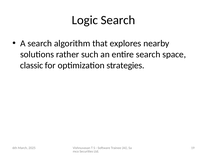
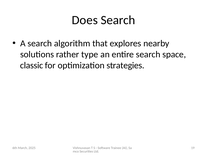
Logic: Logic -> Does (85, 20)
such: such -> type (90, 54)
